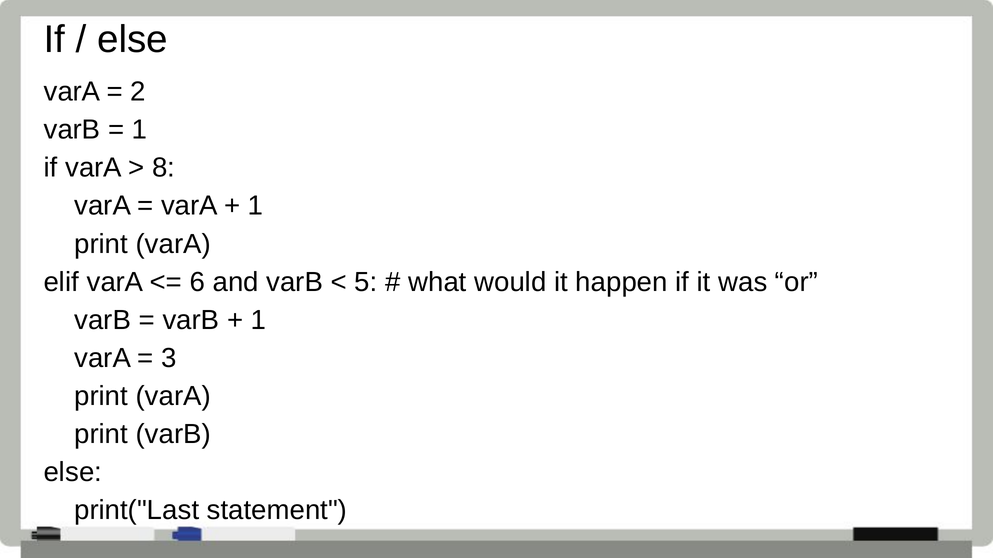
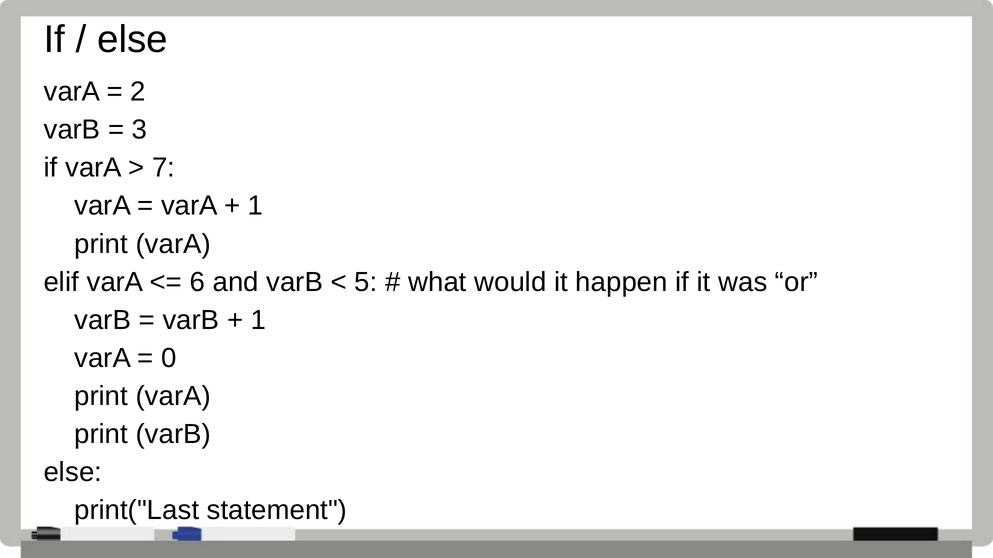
1: 1 -> 3 (140, 130)
8: 8 -> 7 (164, 168)
3: 3 -> 0 (169, 358)
